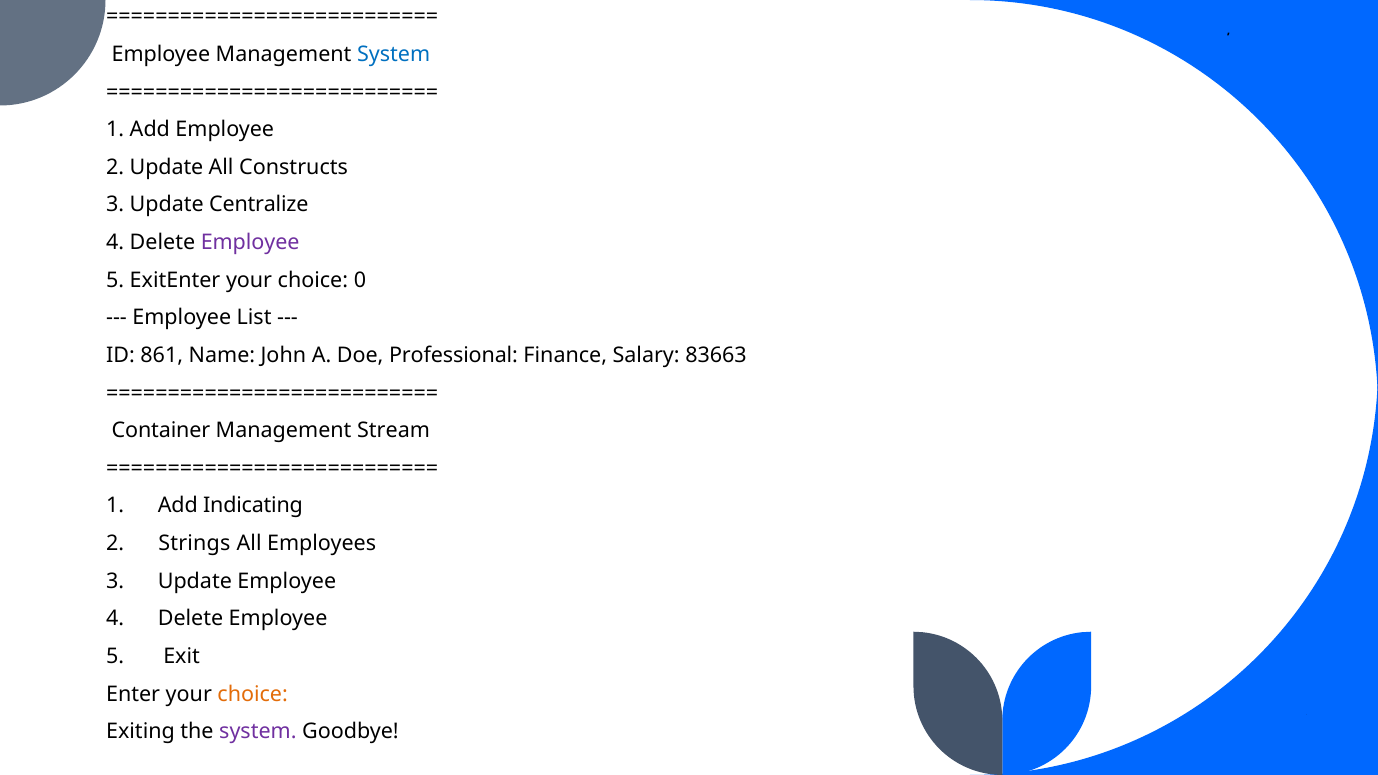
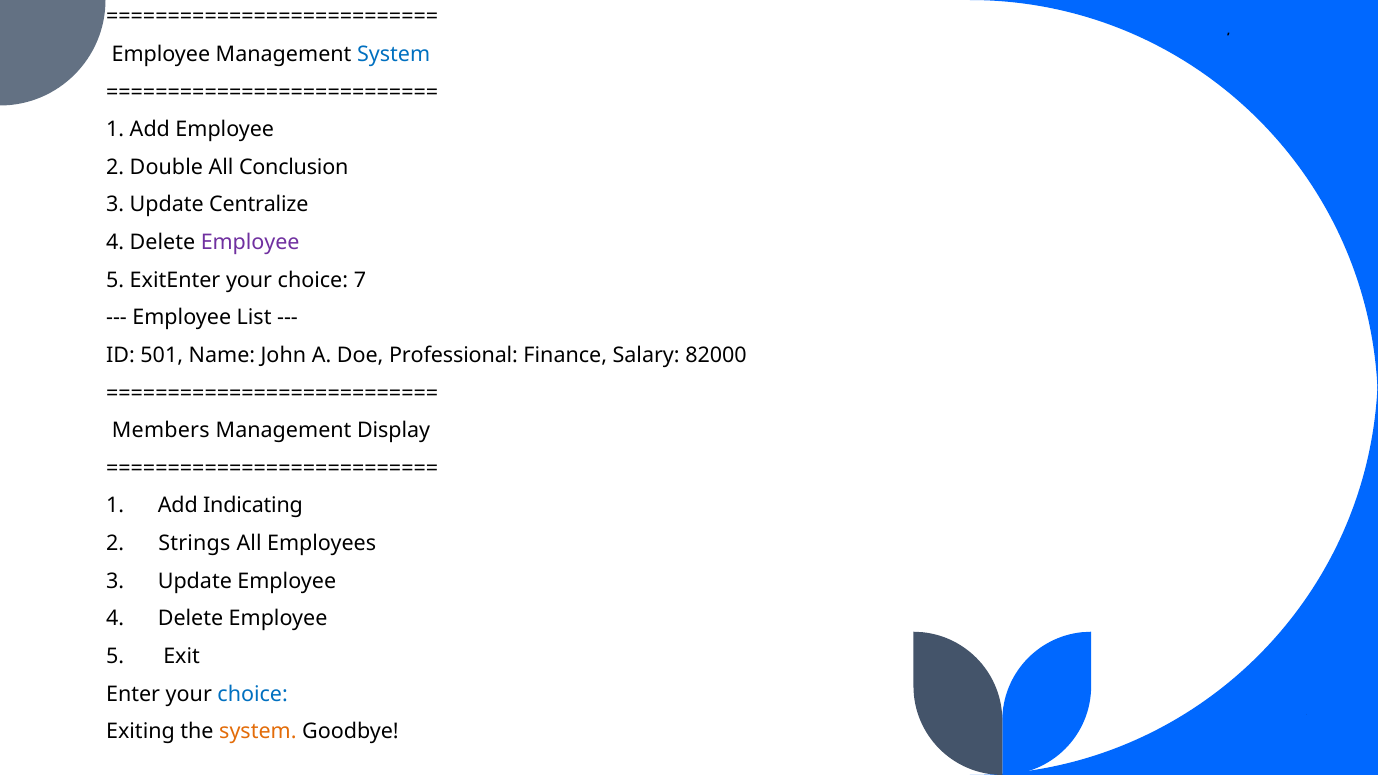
2 Update: Update -> Double (166, 167)
Constructs: Constructs -> Conclusion (294, 167)
0: 0 -> 7 (360, 280)
861: 861 -> 501 (162, 355)
83663: 83663 -> 82000 (716, 355)
Container: Container -> Members (161, 431)
Stream: Stream -> Display (394, 431)
choice colour: orange -> blue (253, 694)
system colour: purple -> orange (258, 732)
